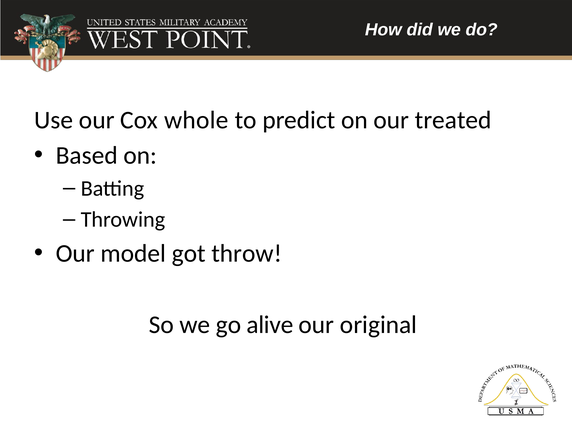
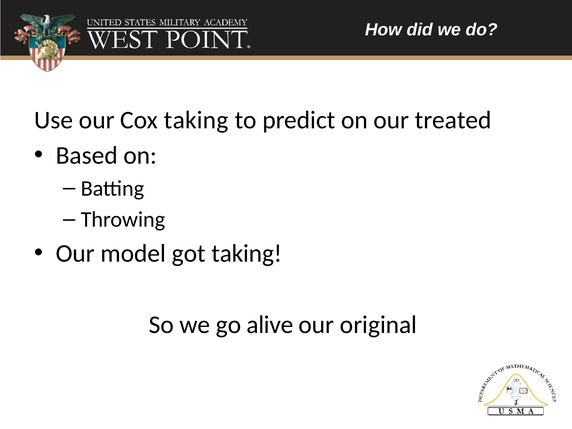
Cox whole: whole -> taking (196, 120)
got throw: throw -> taking (247, 254)
